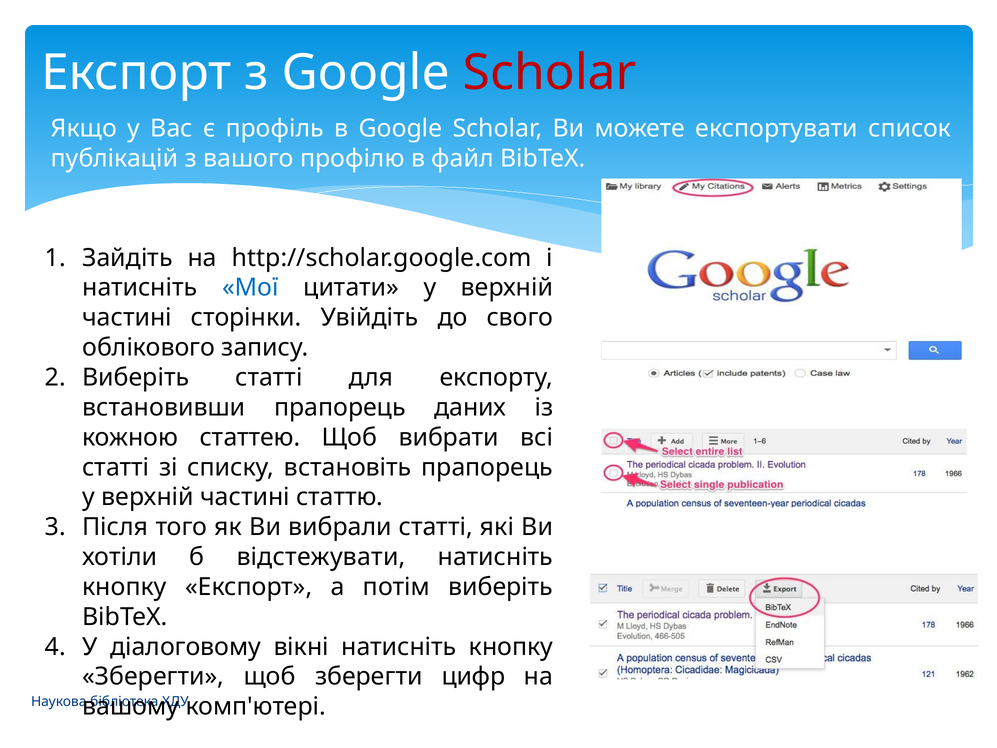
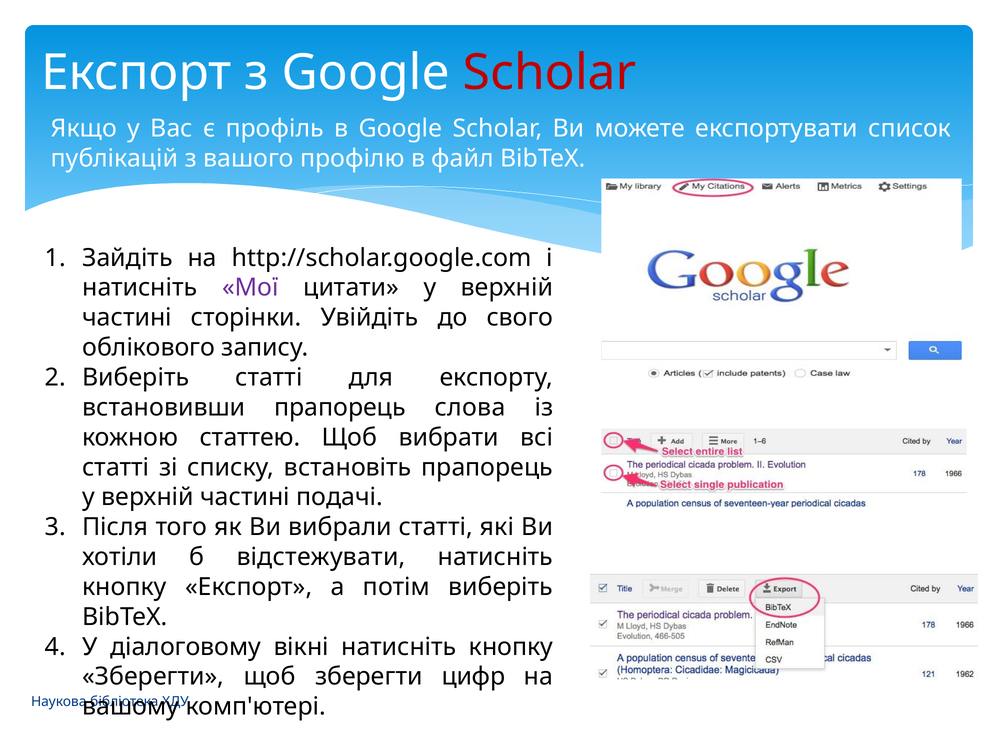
Мої colour: blue -> purple (250, 288)
даних: даних -> слова (470, 407)
статтю: статтю -> подачі (340, 497)
